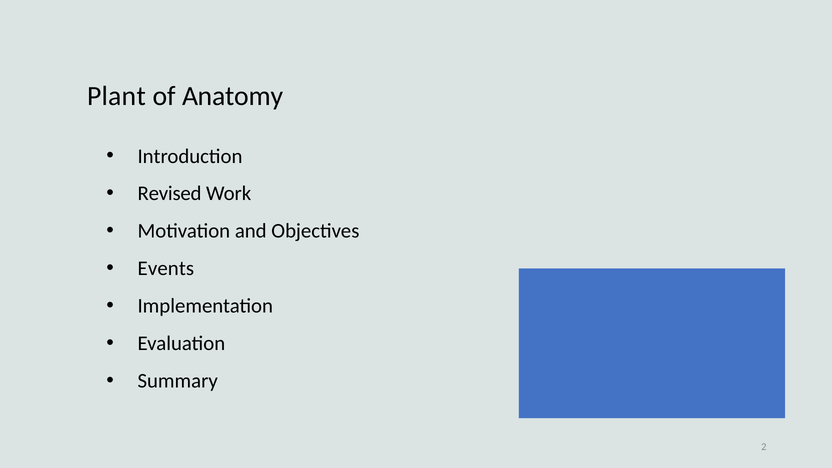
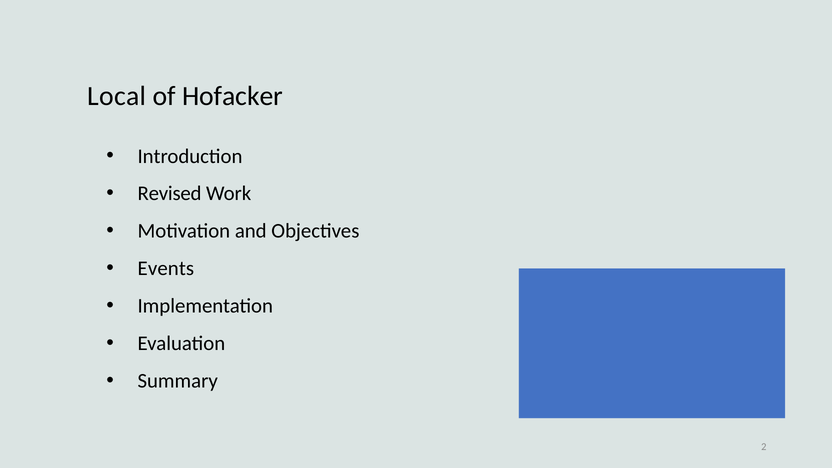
Plant: Plant -> Local (117, 96)
Anatomy: Anatomy -> Hofacker (232, 96)
